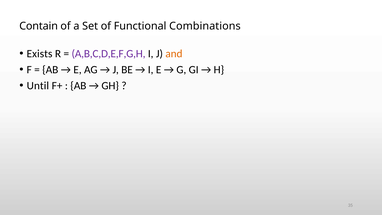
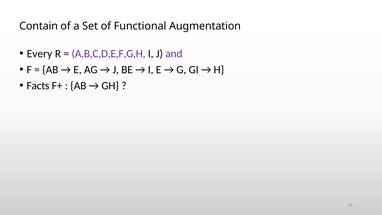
Combinations: Combinations -> Augmentation (205, 26)
Exists: Exists -> Every (40, 54)
and colour: orange -> purple (174, 54)
Until: Until -> Facts (38, 86)
